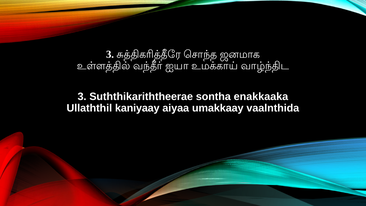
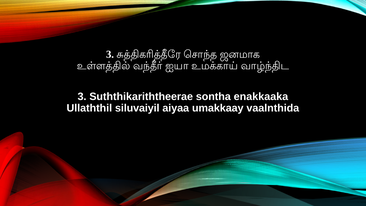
kaniyaay: kaniyaay -> siluvaiyil (137, 108)
